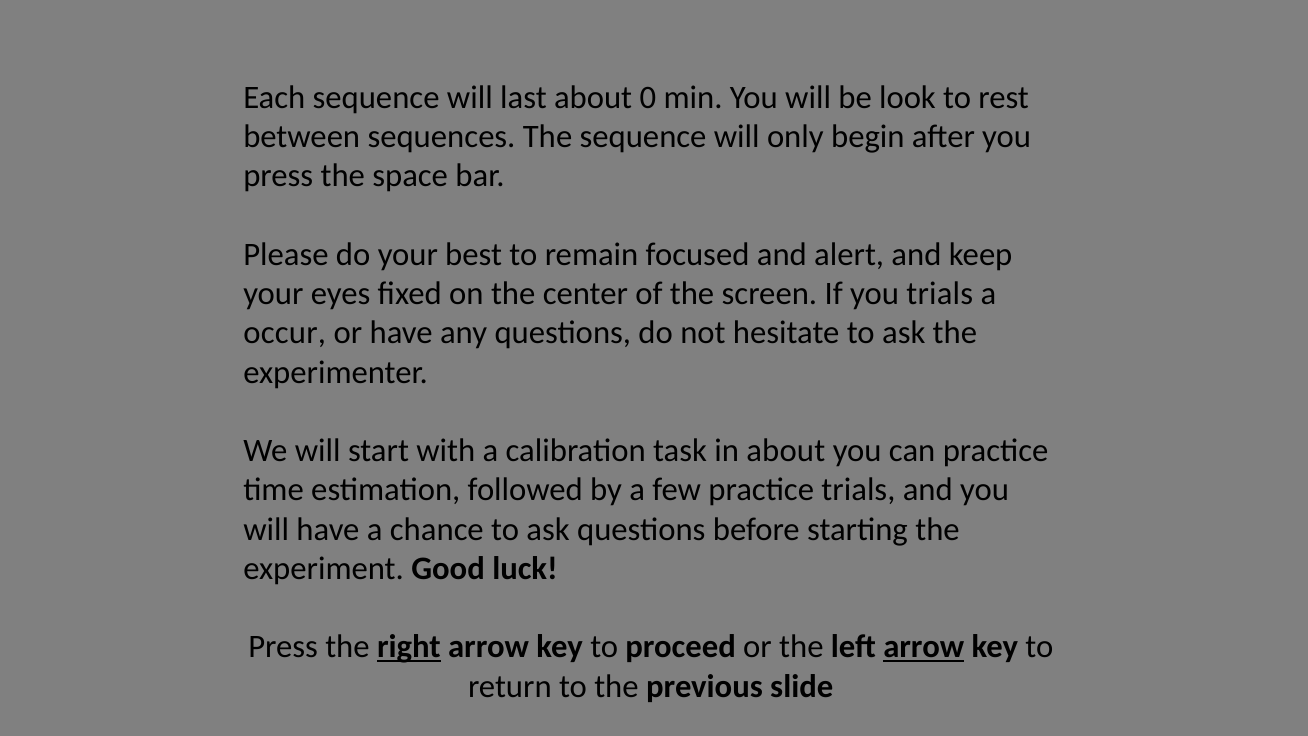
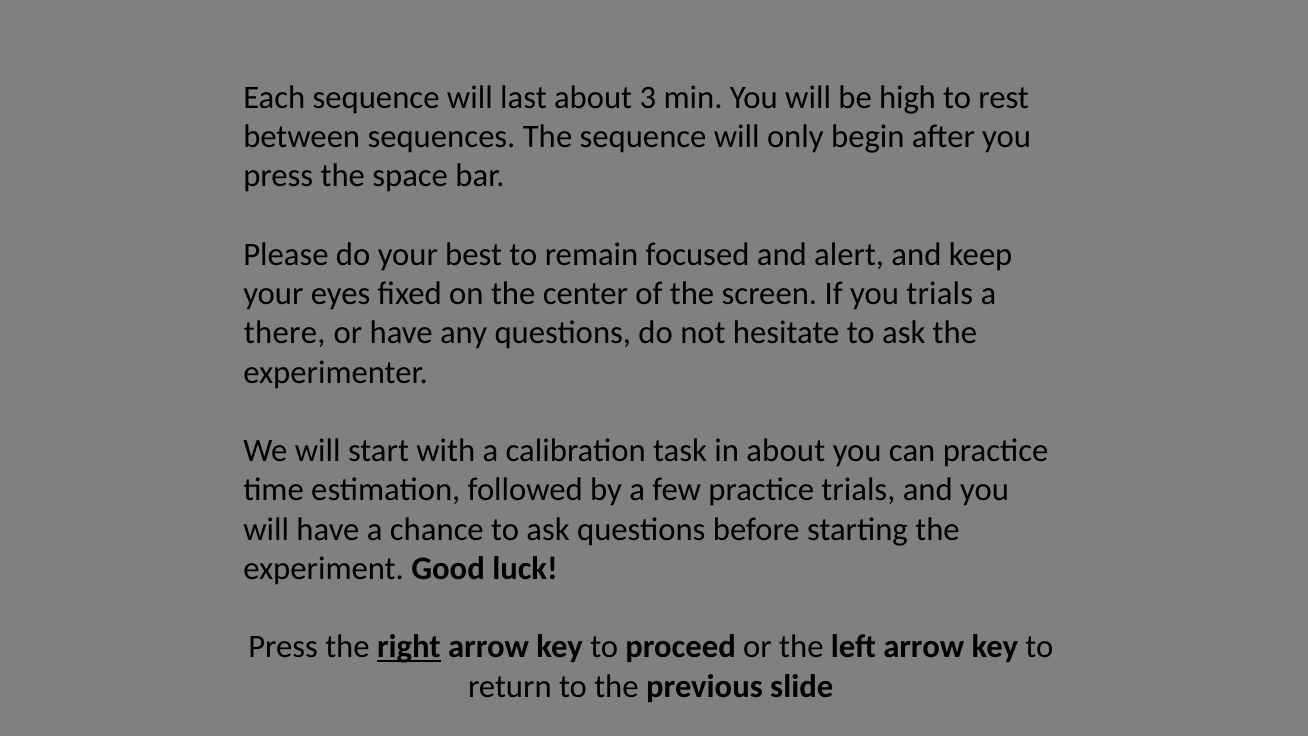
0: 0 -> 3 (648, 98)
look: look -> high (908, 98)
occur: occur -> there (285, 333)
arrow underline: present -> none (924, 647)
